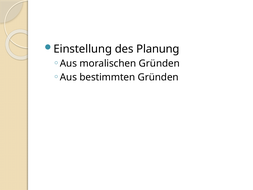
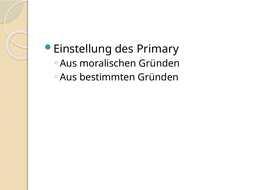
Planung: Planung -> Primary (158, 49)
